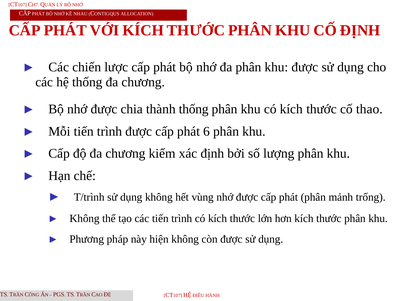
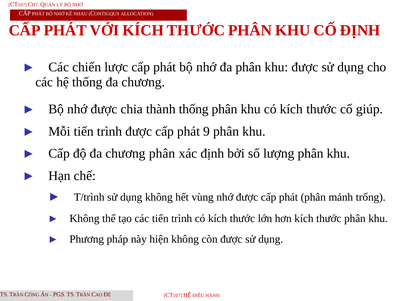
thao: thao -> giúp (369, 109)
6: 6 -> 9 (206, 132)
chương kiểm: kiểm -> phân (162, 154)
